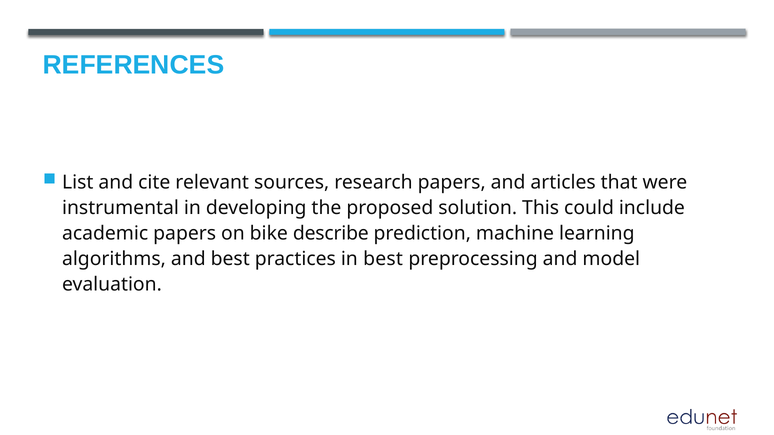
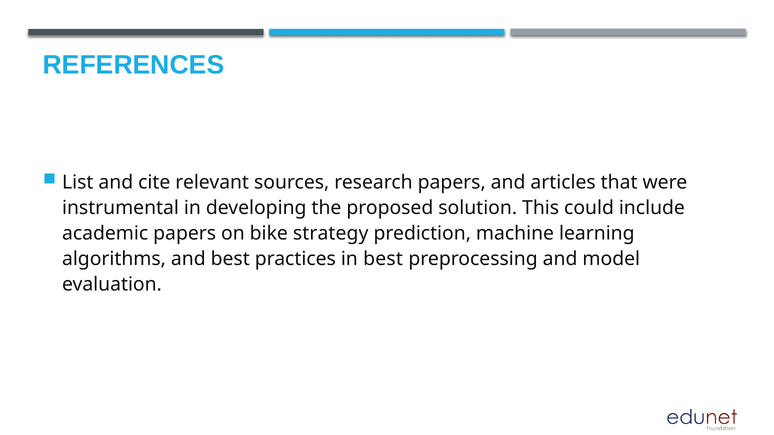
describe: describe -> strategy (331, 233)
